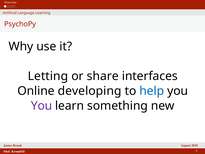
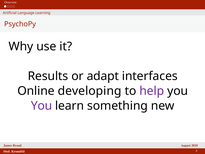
Letting: Letting -> Results (48, 76)
share: share -> adapt (103, 76)
help colour: blue -> purple (152, 91)
